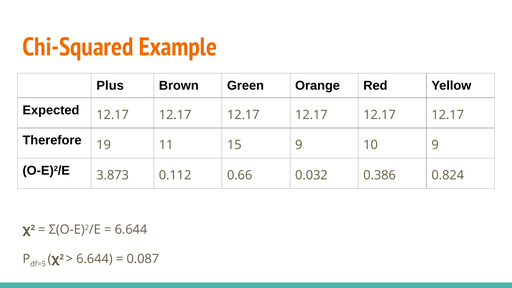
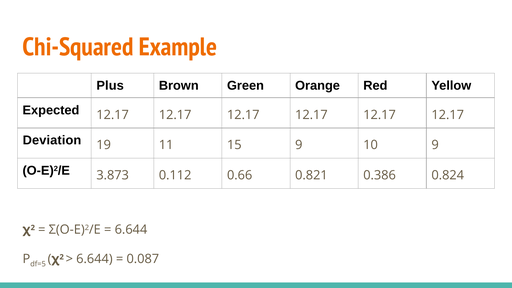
Therefore: Therefore -> Deviation (52, 140)
0.032: 0.032 -> 0.821 (311, 175)
